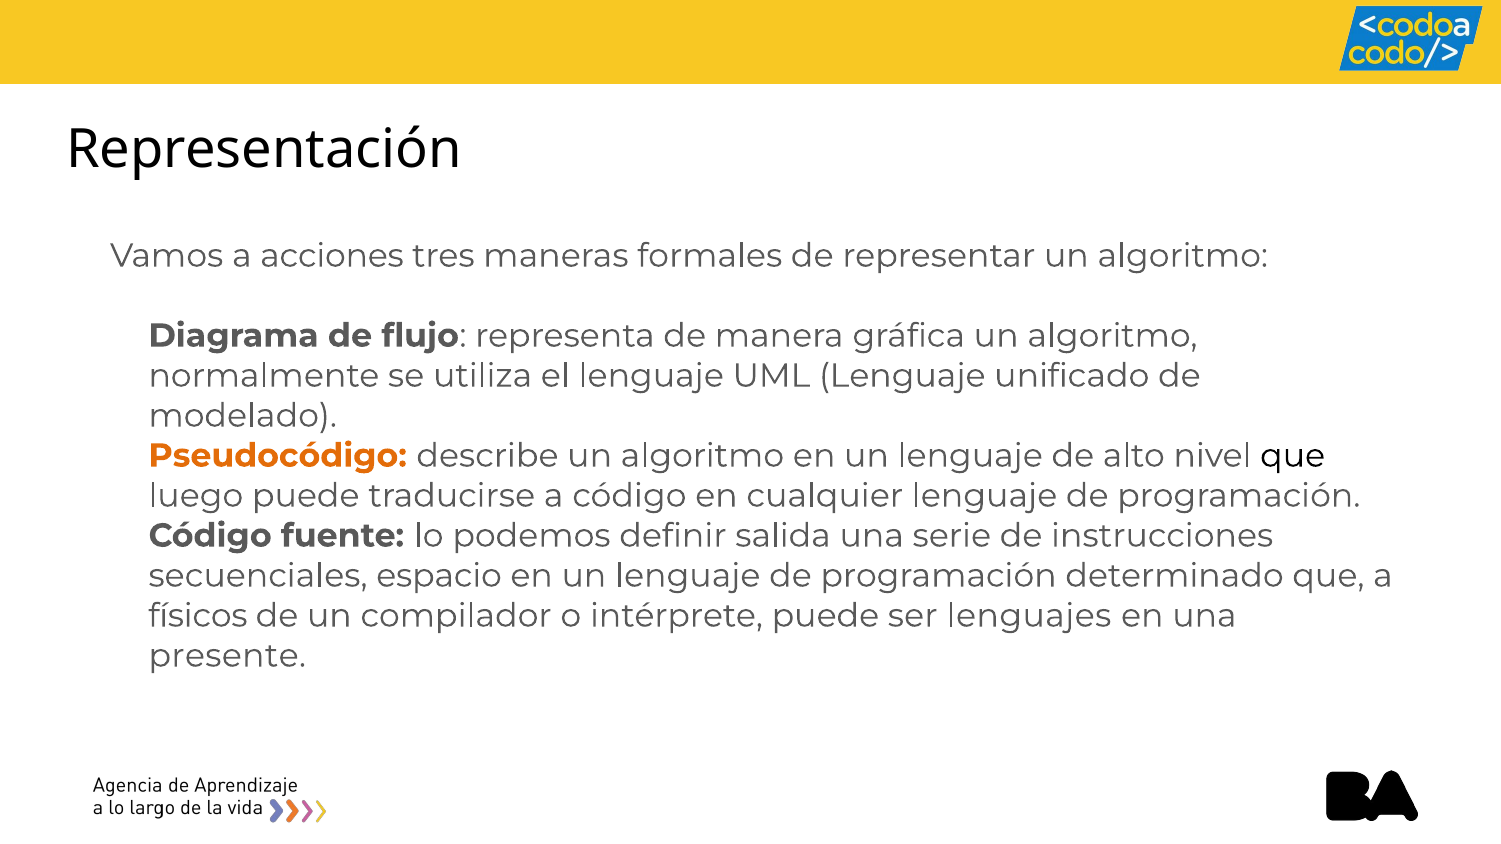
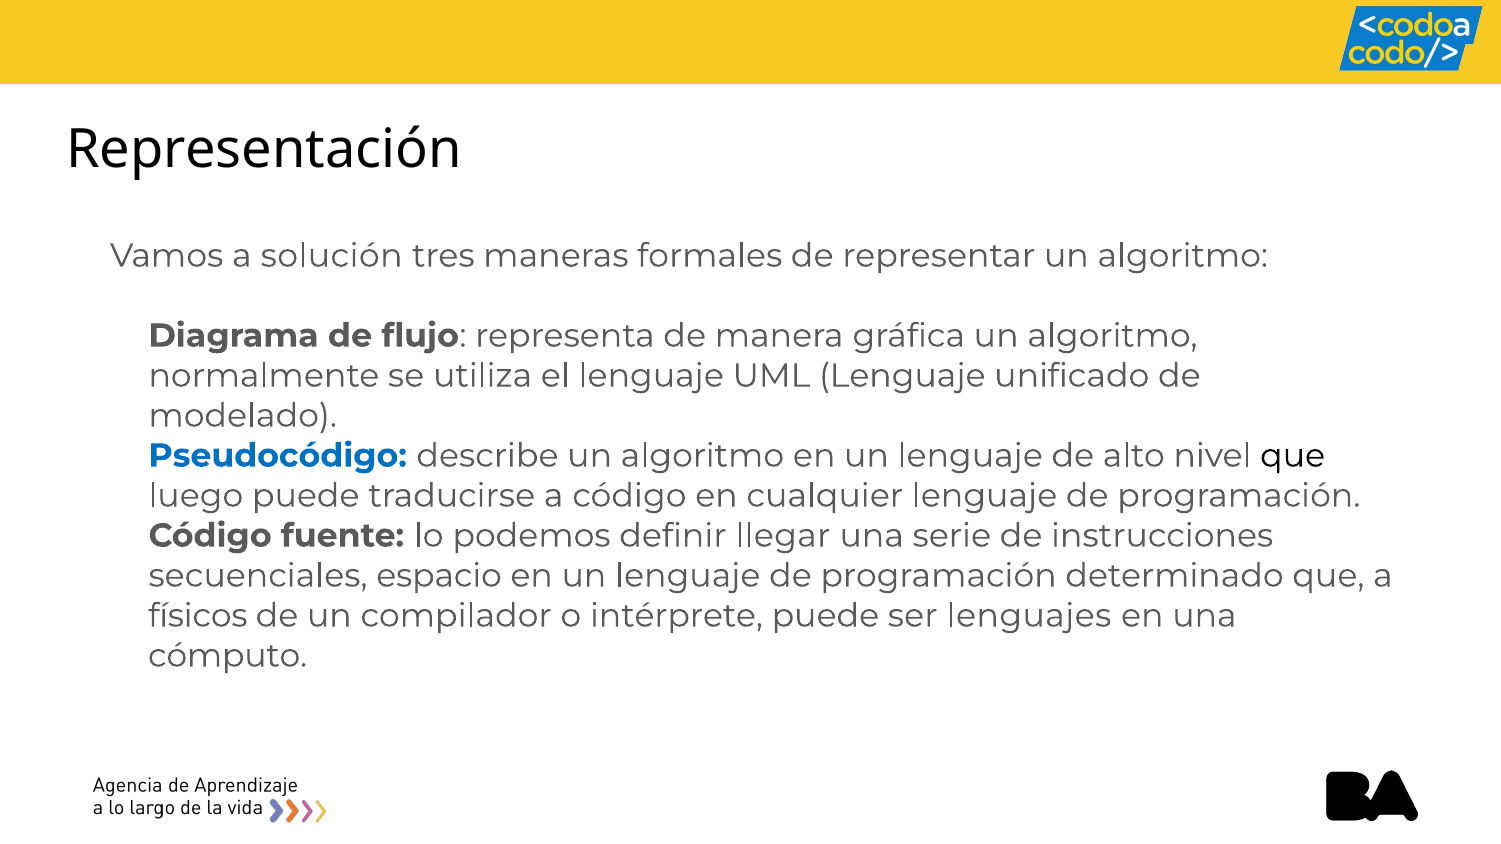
acciones: acciones -> solución (332, 256)
Pseudocódigo colour: orange -> blue (278, 456)
salida: salida -> llegar (783, 536)
presente: presente -> cómputo (227, 656)
